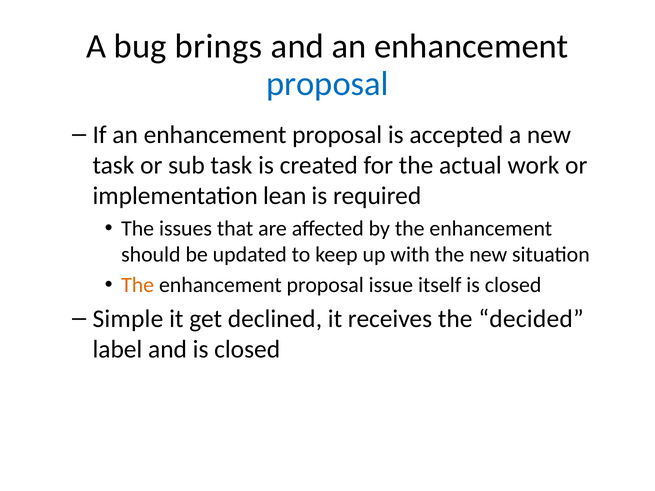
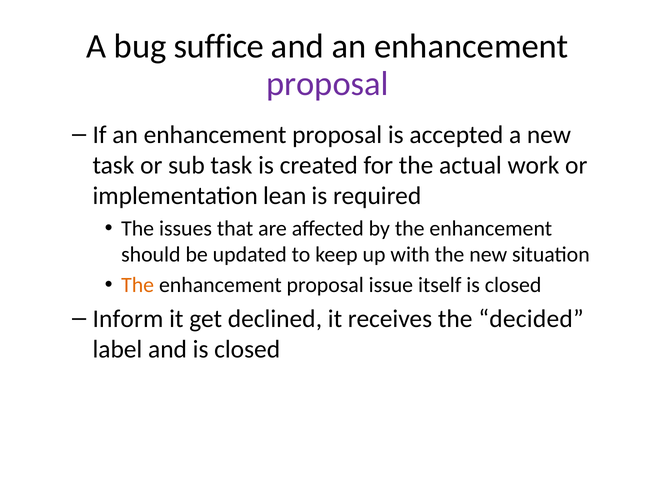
brings: brings -> suffice (219, 46)
proposal colour: blue -> purple (327, 84)
Simple: Simple -> Inform (128, 319)
